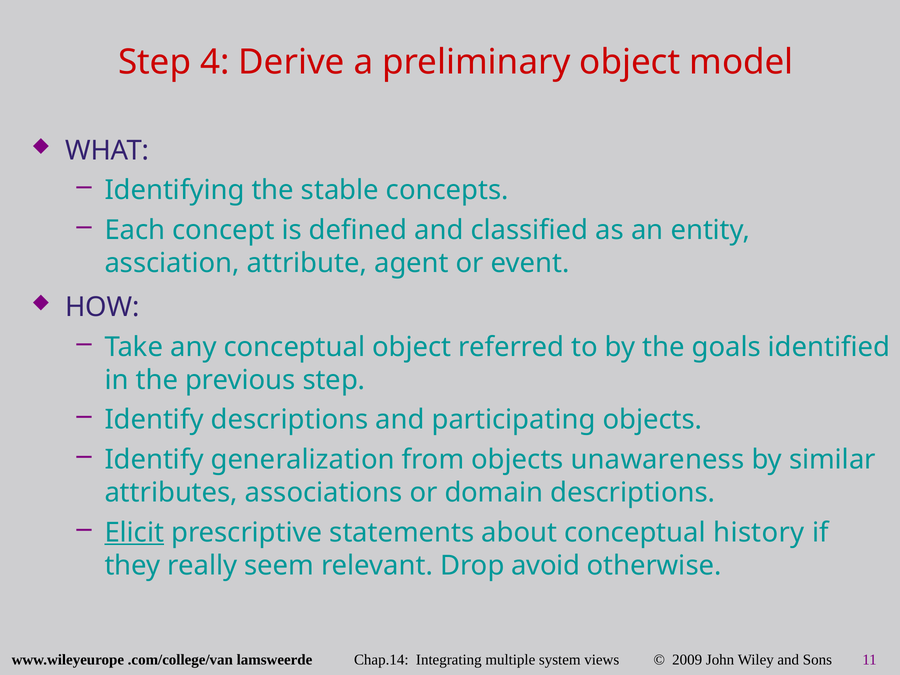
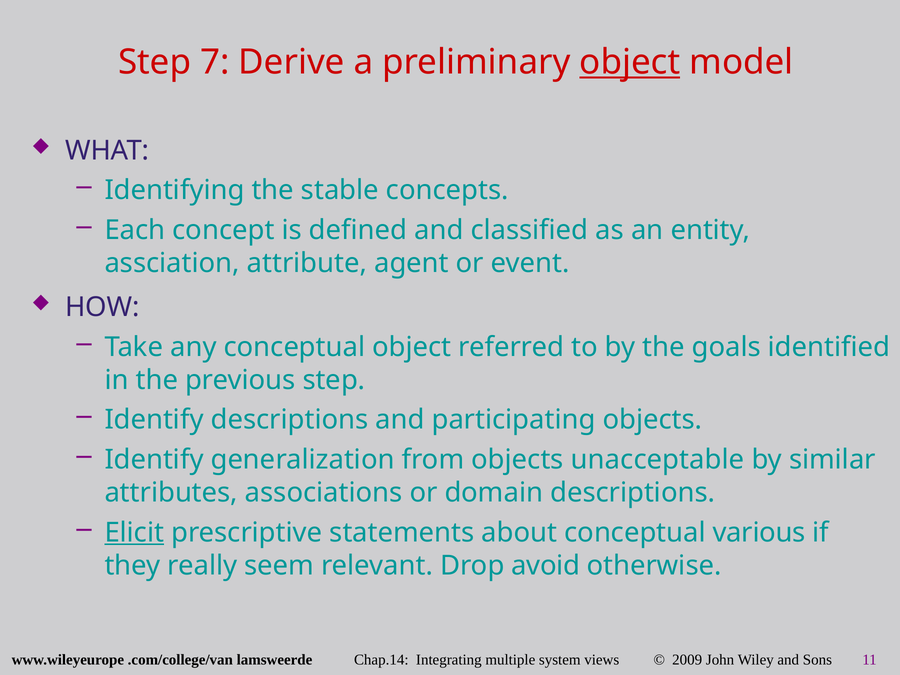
4: 4 -> 7 (215, 62)
object underline: none -> present (630, 62)
unawareness: unawareness -> unacceptable (658, 460)
history: history -> various (759, 533)
